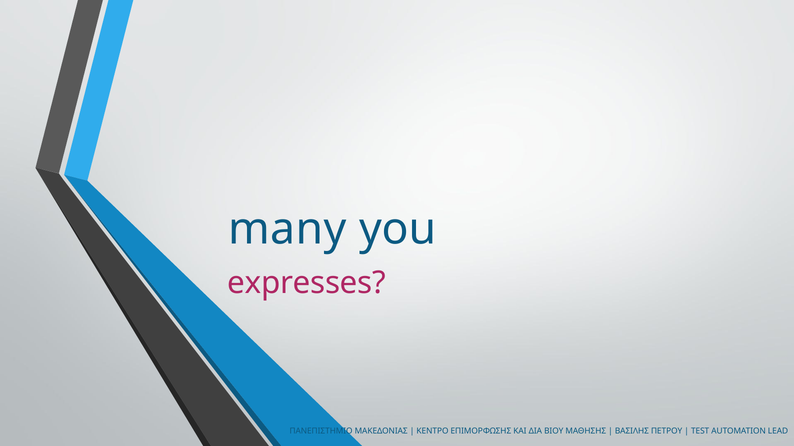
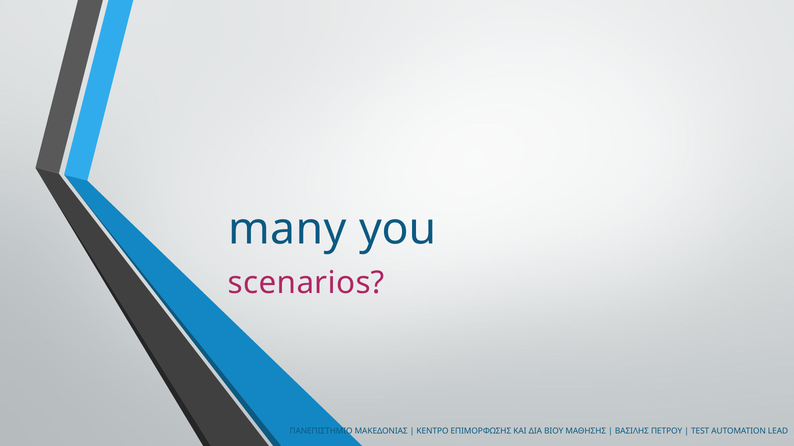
expresses: expresses -> scenarios (306, 283)
